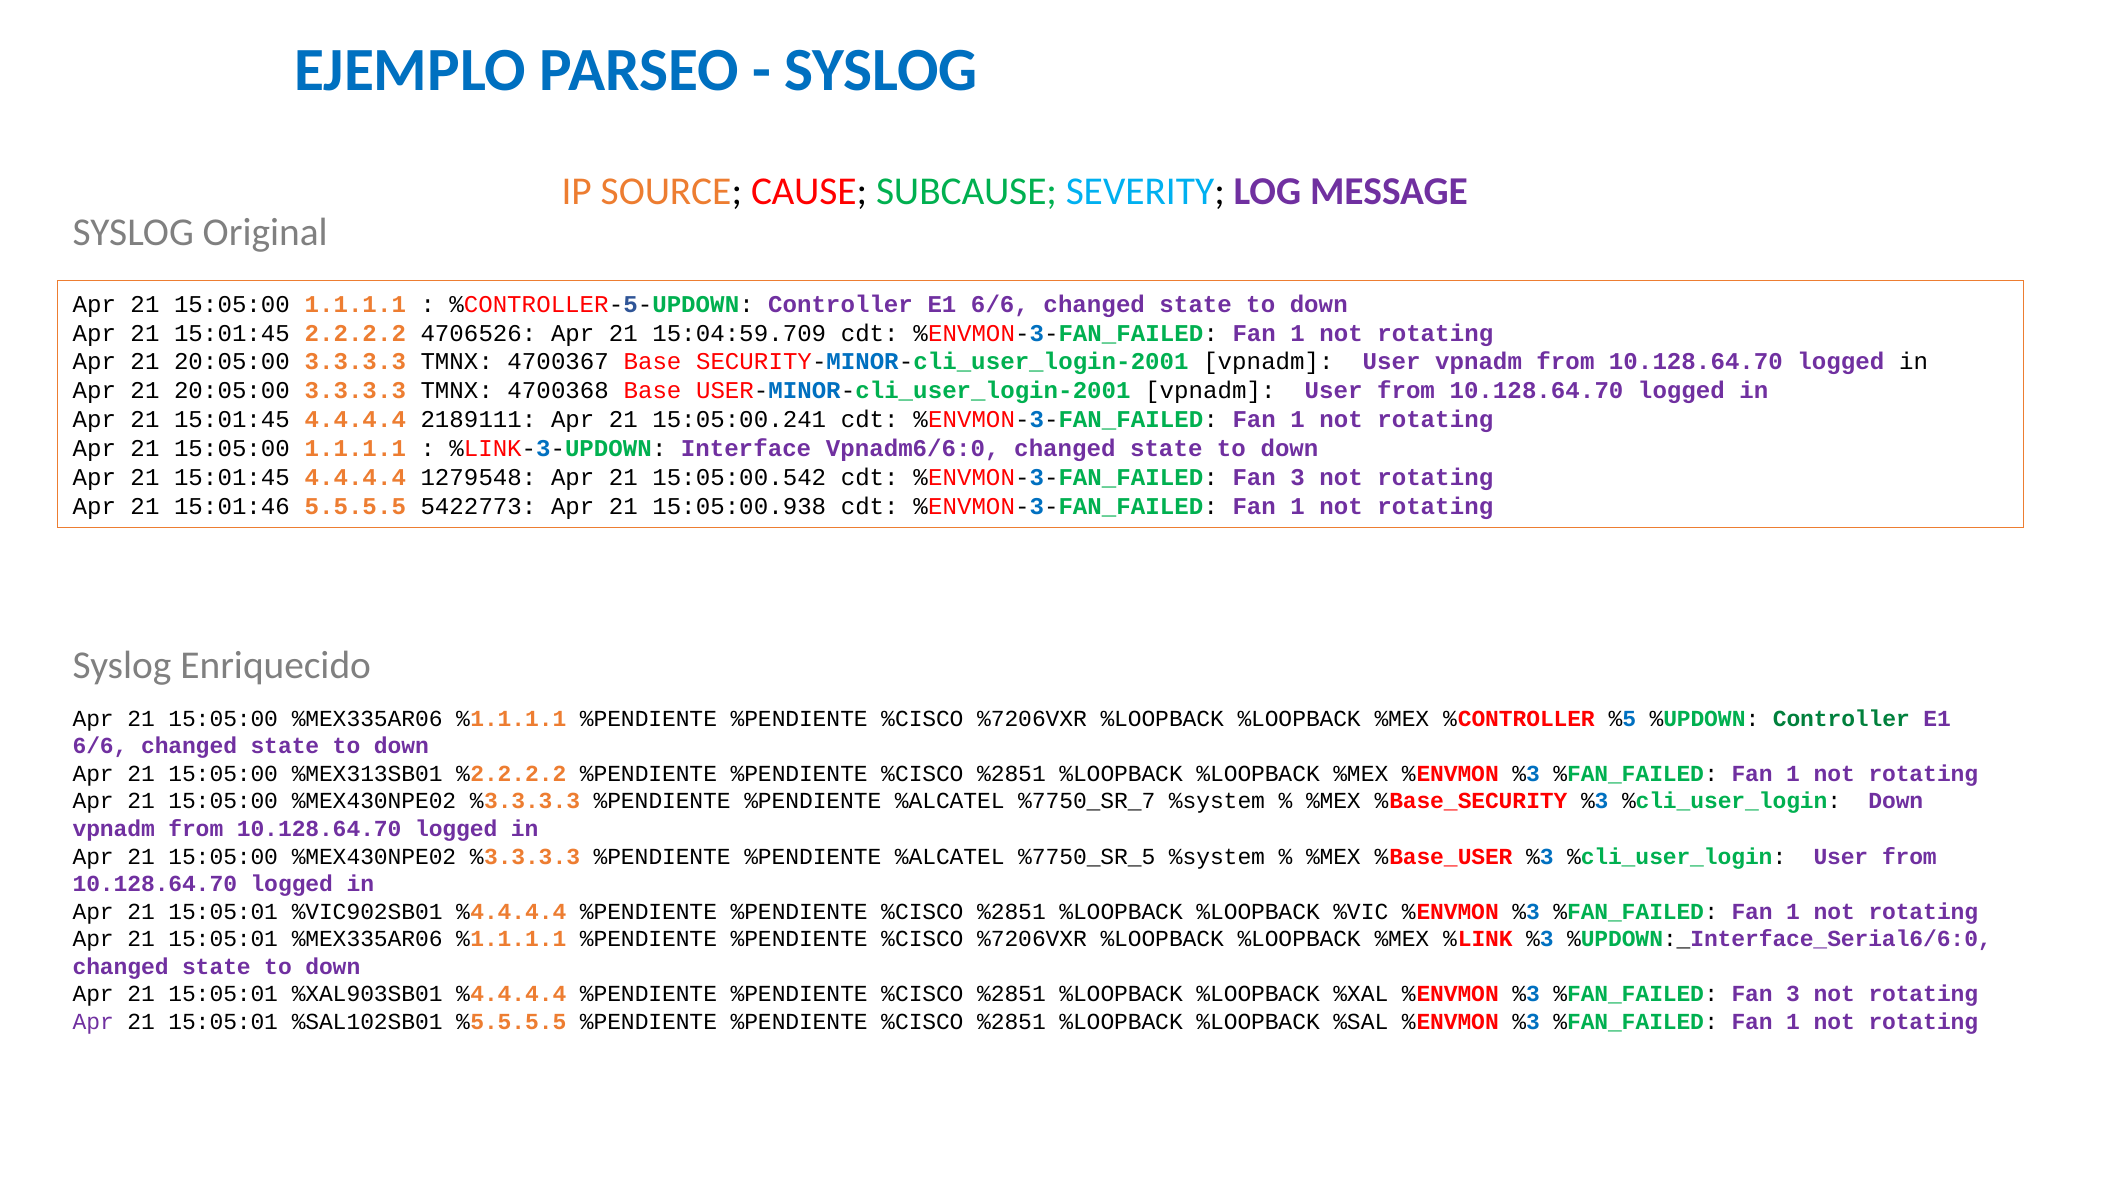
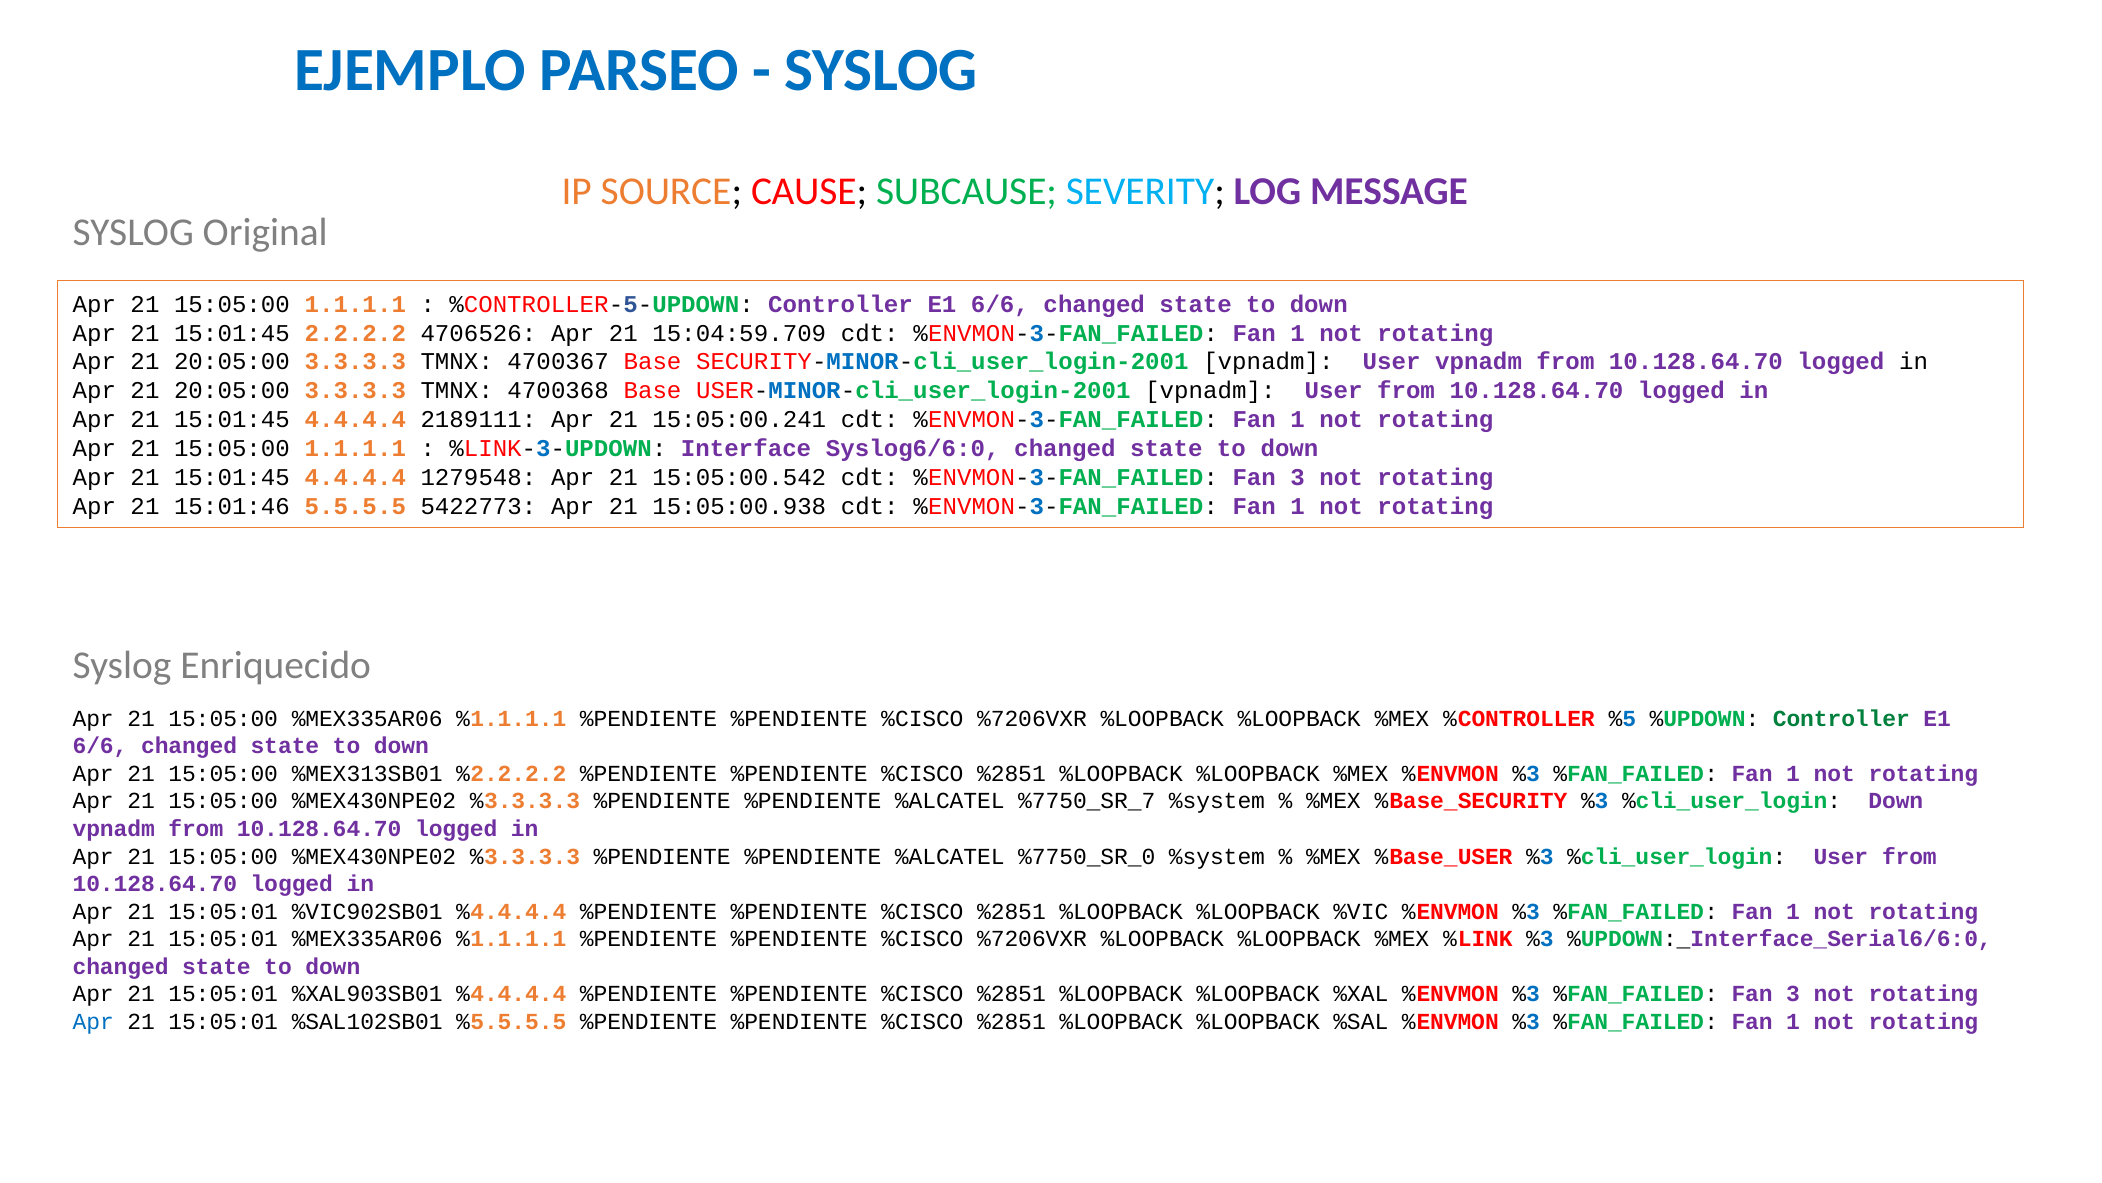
Vpnadm6/6:0: Vpnadm6/6:0 -> Syslog6/6:0 (913, 449)
%7750_SR_5: %7750_SR_5 -> %7750_SR_0 (1087, 856)
Apr colour: purple -> blue (93, 1021)
